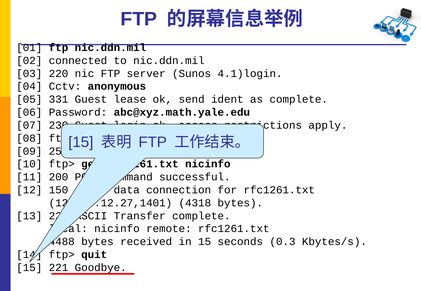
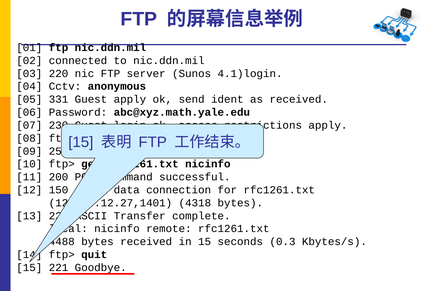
Guest lease: lease -> apply (130, 100)
as complete: complete -> received (299, 100)
